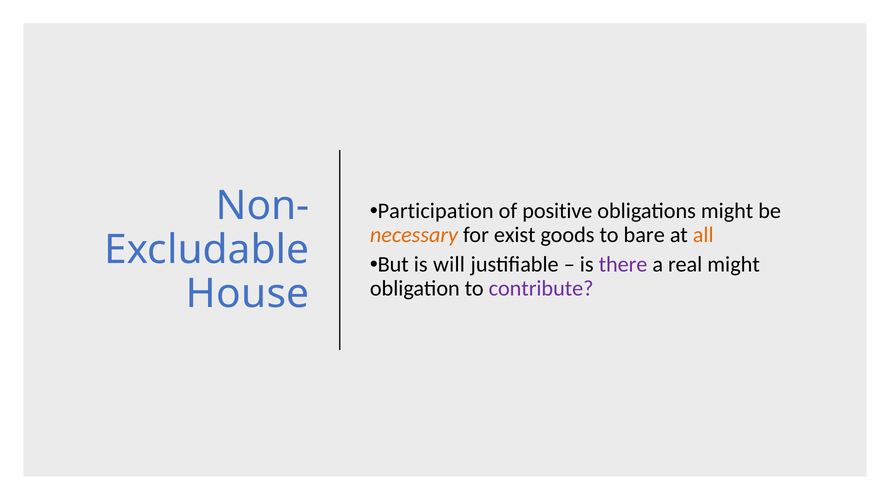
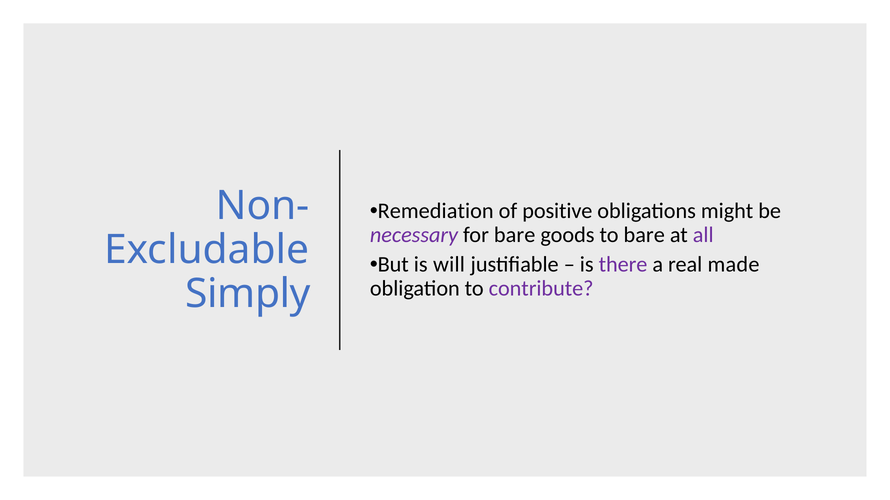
Participation: Participation -> Remediation (436, 211)
necessary colour: orange -> purple (414, 235)
for exist: exist -> bare (515, 235)
all colour: orange -> purple (703, 235)
real might: might -> made (734, 265)
House: House -> Simply (248, 294)
